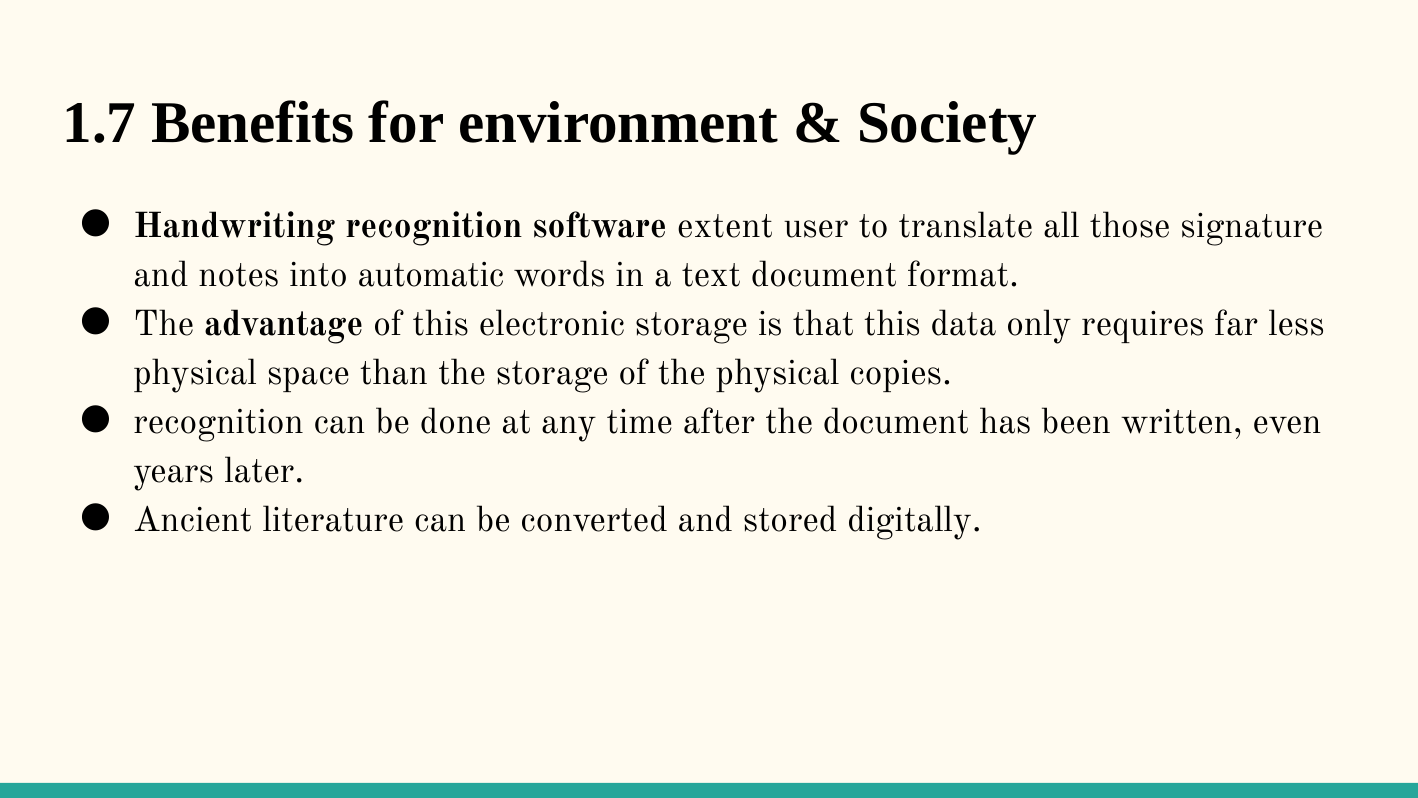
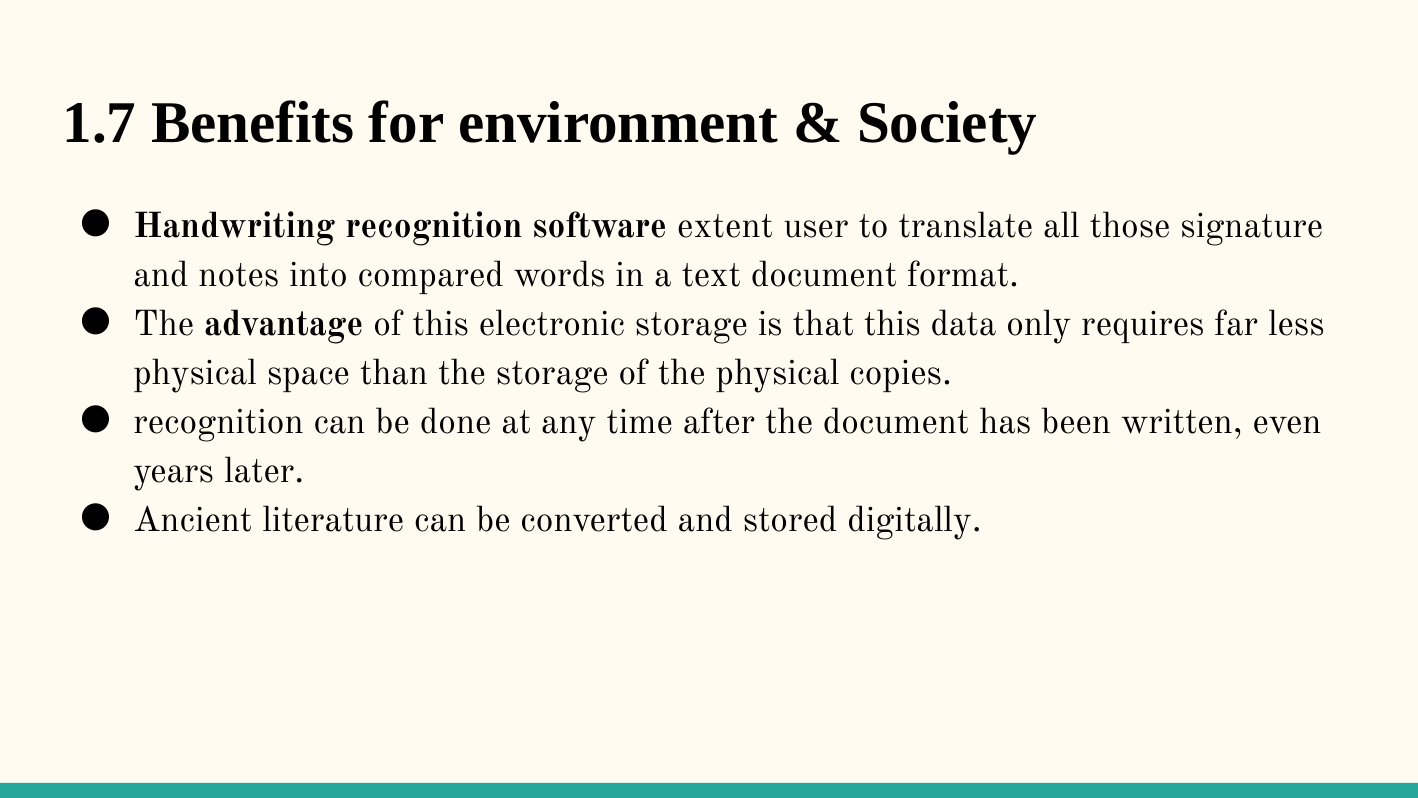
automatic: automatic -> compared (431, 275)
